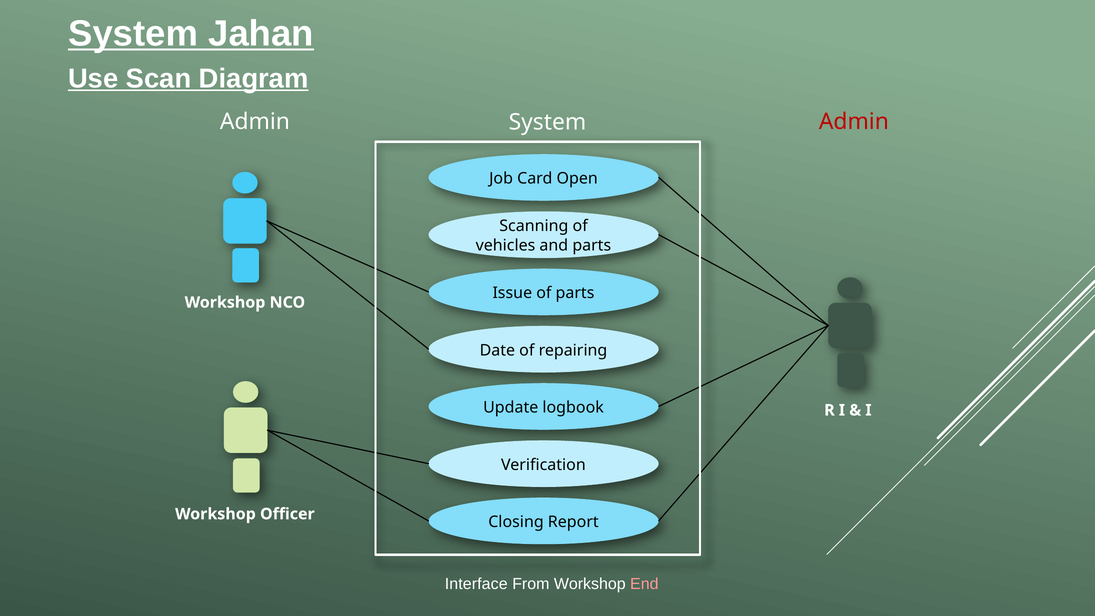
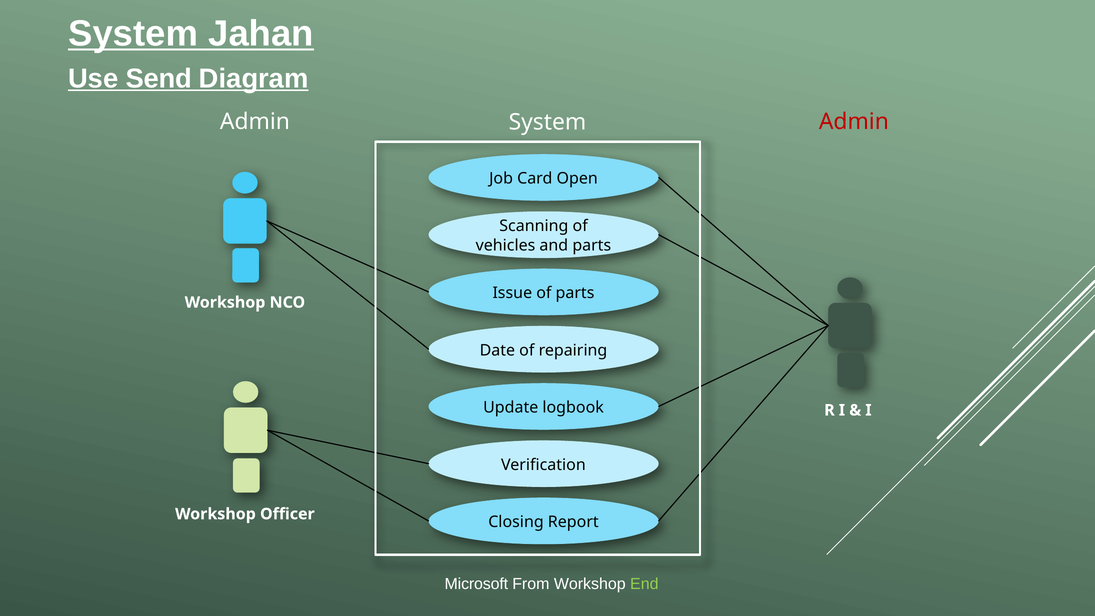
Scan: Scan -> Send (159, 78)
Interface: Interface -> Microsoft (476, 584)
End colour: pink -> light green (644, 584)
